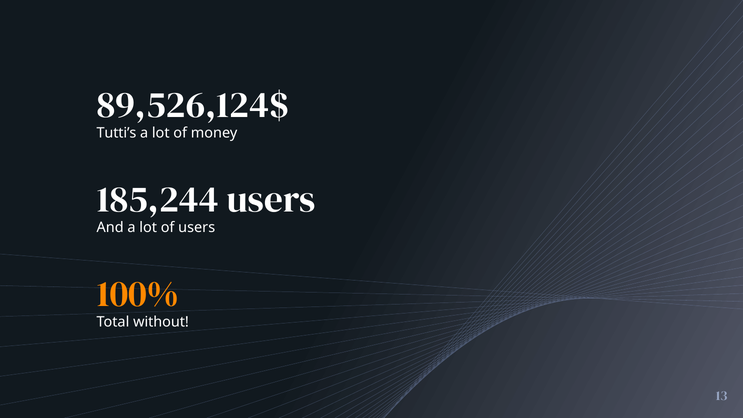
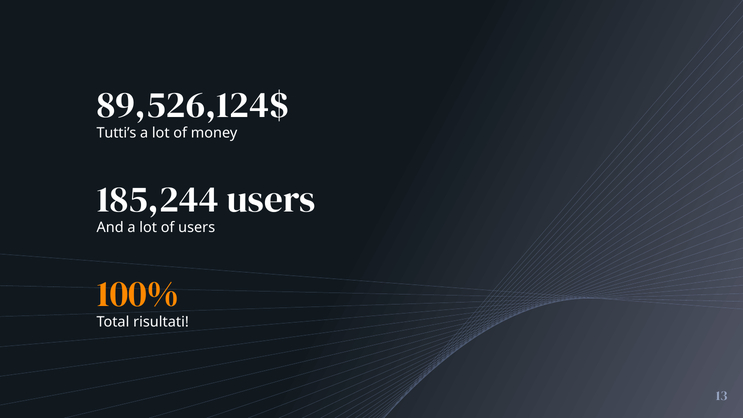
without: without -> risultati (161, 322)
